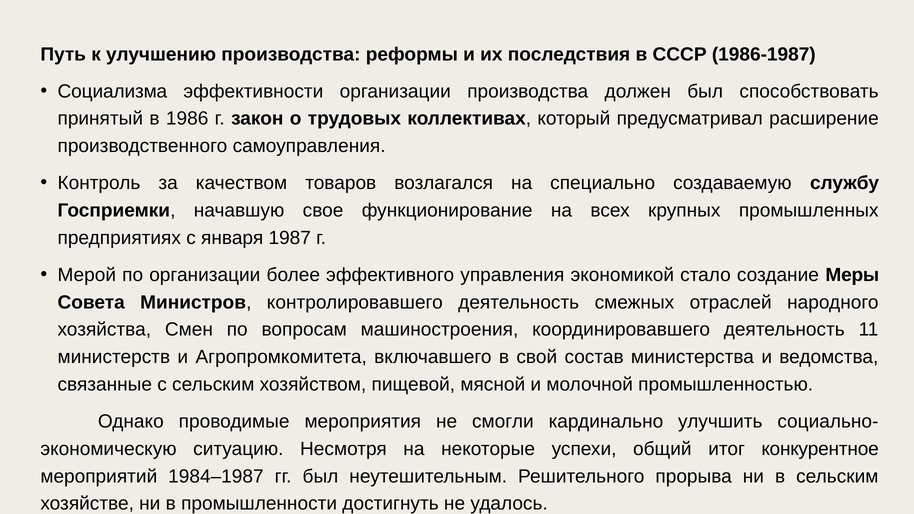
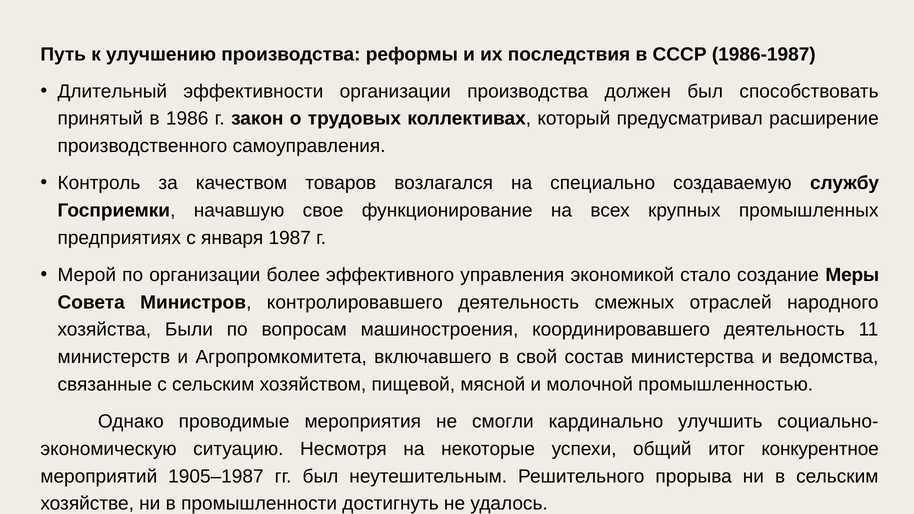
Социализма: Социализма -> Длительный (112, 91)
Смен: Смен -> Были (189, 330)
1984–1987: 1984–1987 -> 1905–1987 (216, 476)
